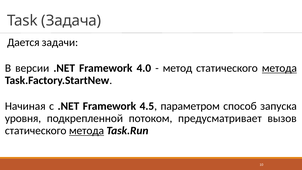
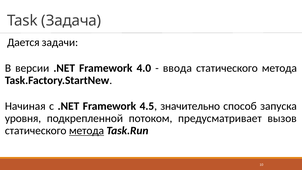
метод: метод -> ввода (177, 68)
метода underline: present -> none (279, 68)
параметром: параметром -> значительно (190, 106)
